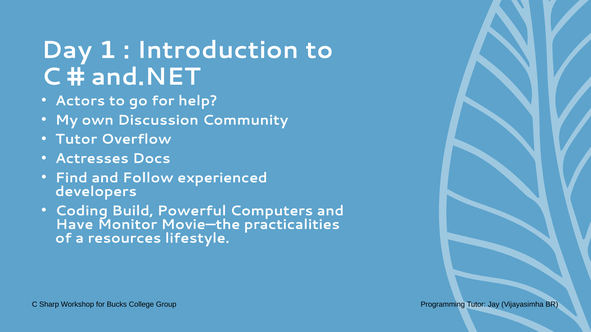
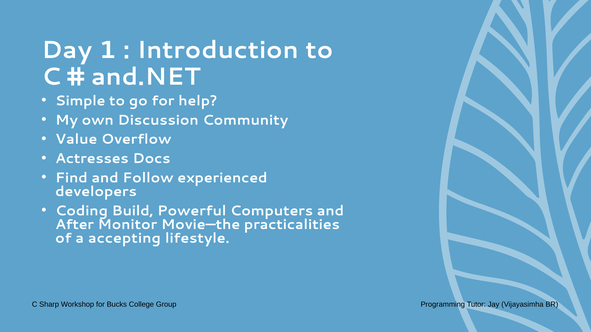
Actors: Actors -> Simple (80, 101)
Tutor: Tutor -> Value (76, 139)
Have: Have -> After (75, 225)
resources: resources -> accepting (124, 239)
